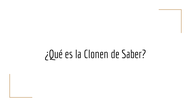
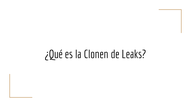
Saber: Saber -> Leaks (134, 55)
